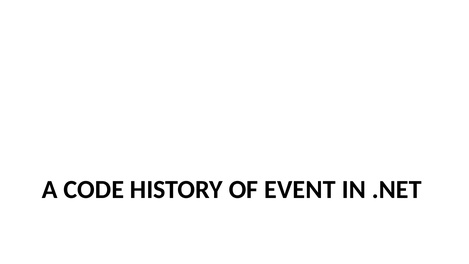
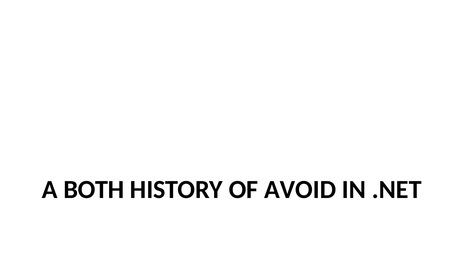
CODE: CODE -> BOTH (94, 189)
EVENT: EVENT -> AVOID (300, 189)
